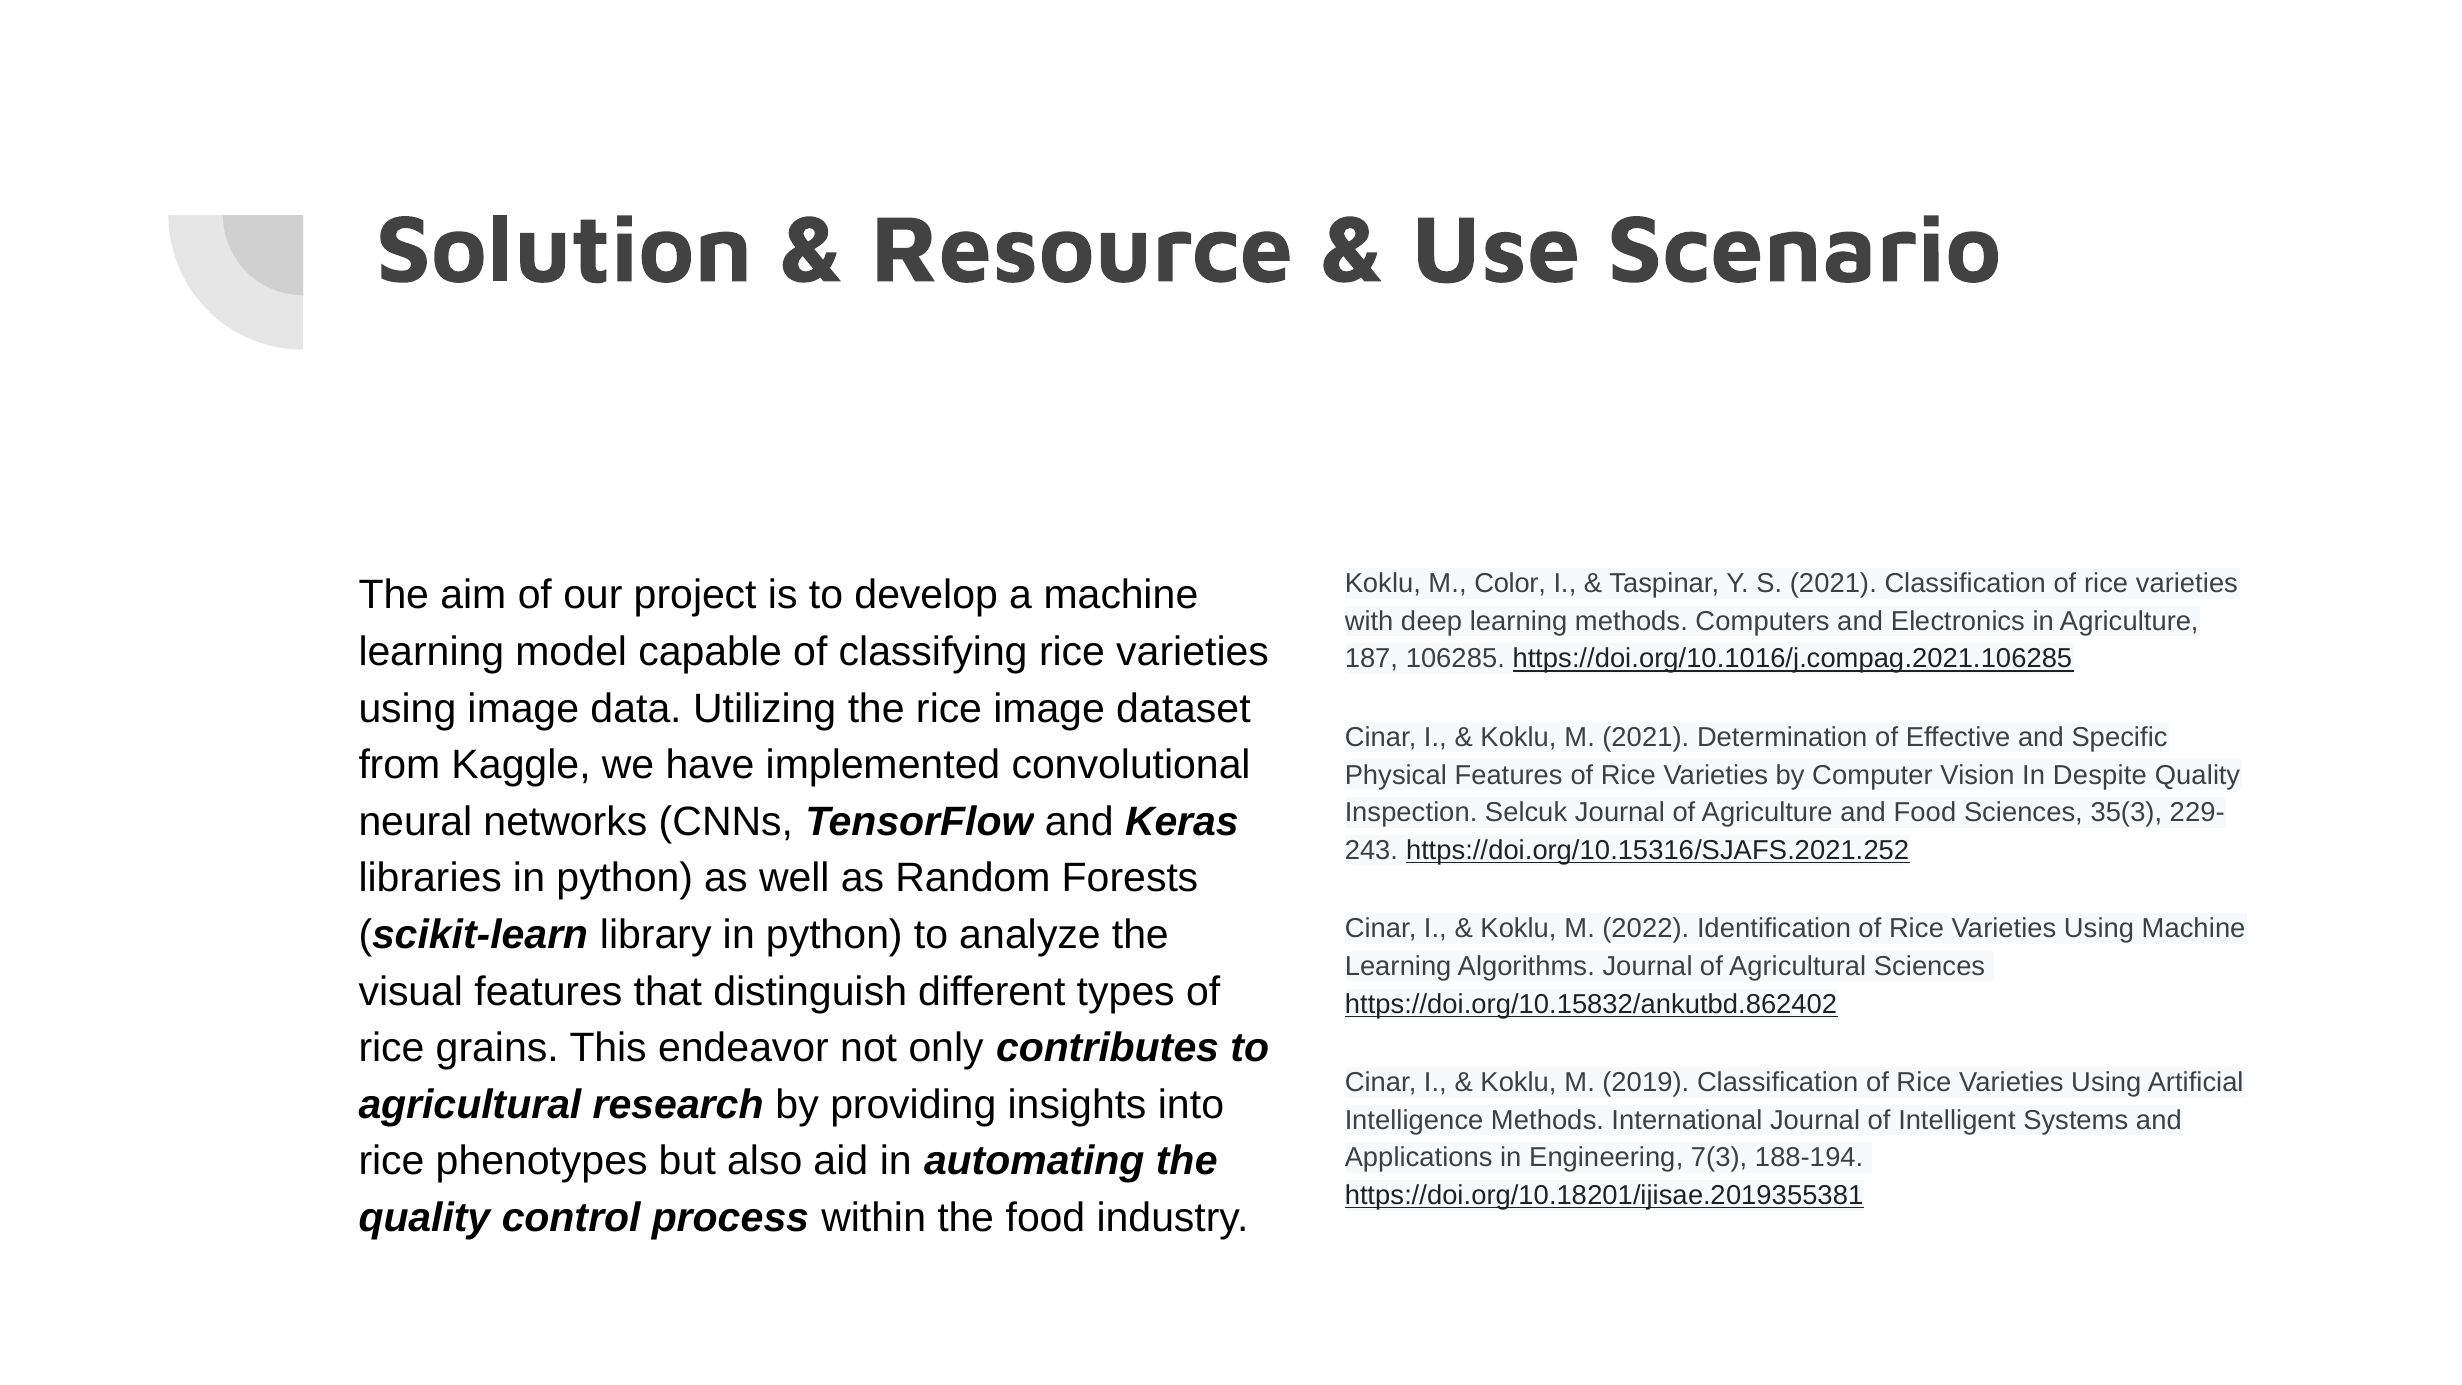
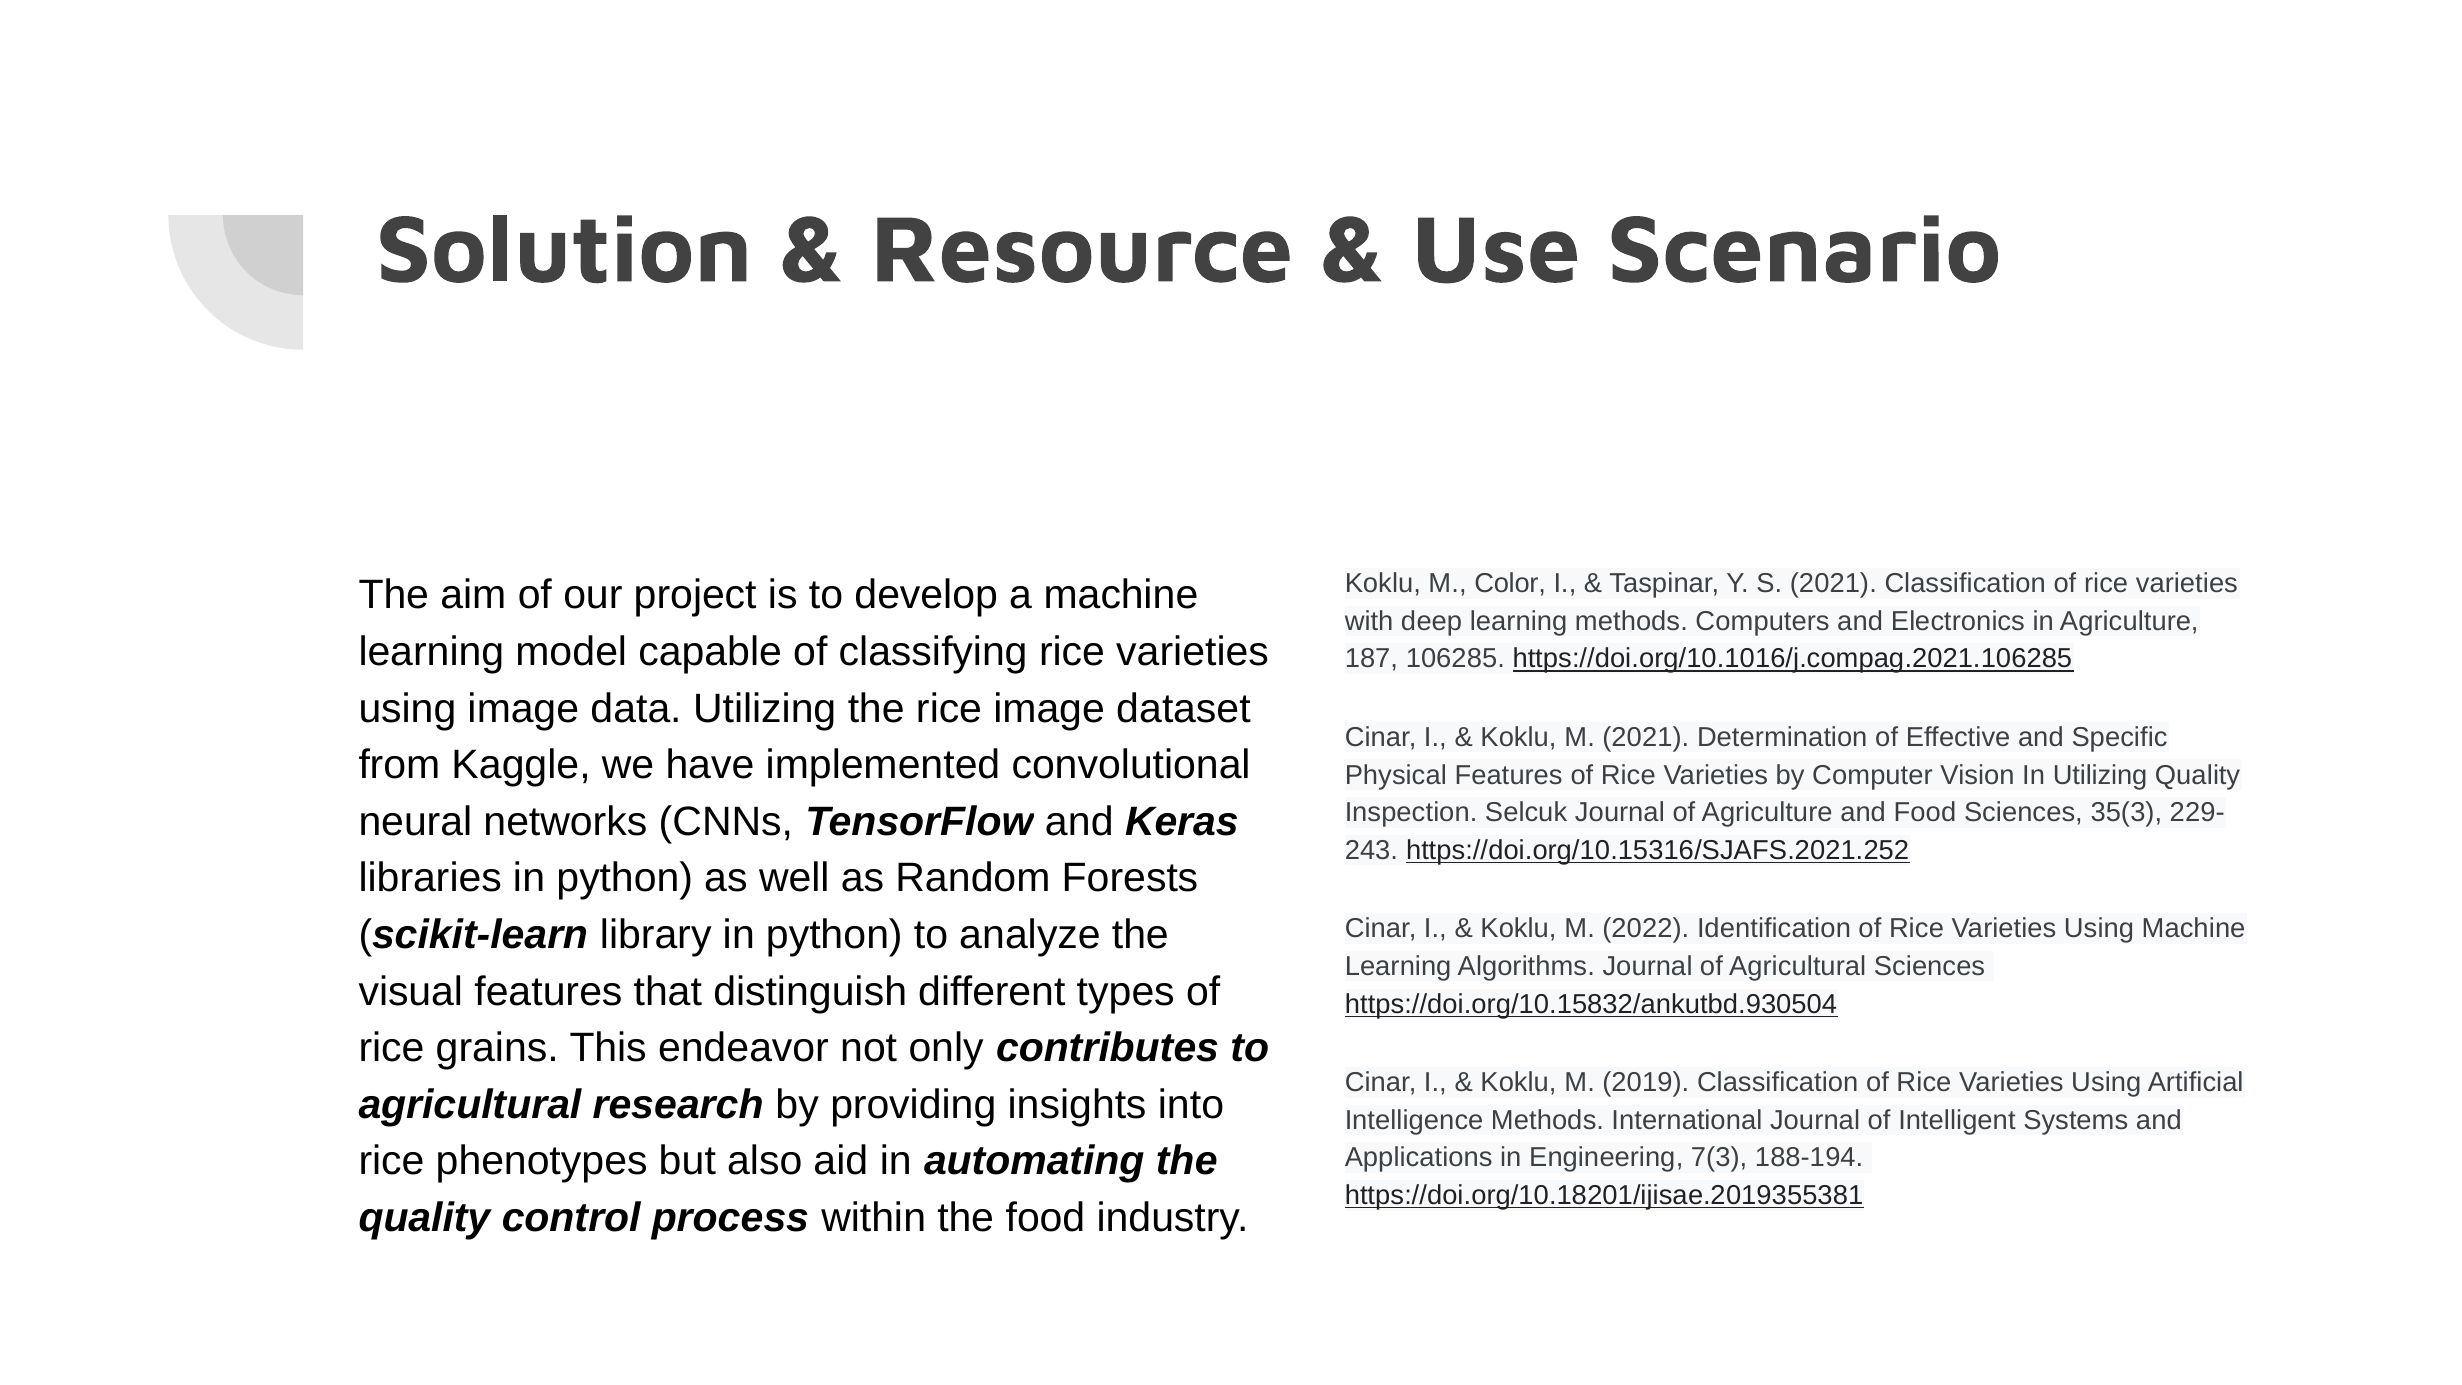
In Despite: Despite -> Utilizing (2100, 775)
https://doi.org/10.15832/ankutbd.862402: https://doi.org/10.15832/ankutbd.862402 -> https://doi.org/10.15832/ankutbd.930504 (1591, 1004)
